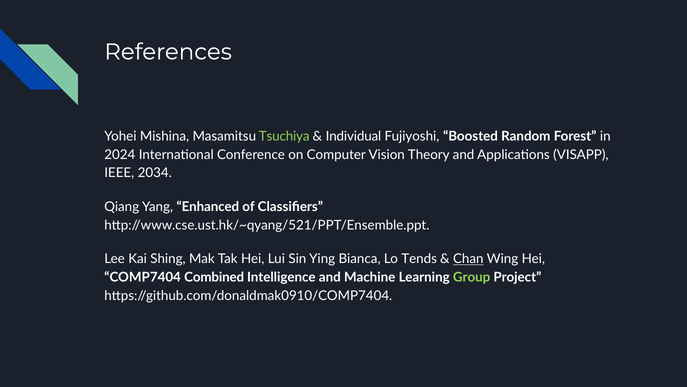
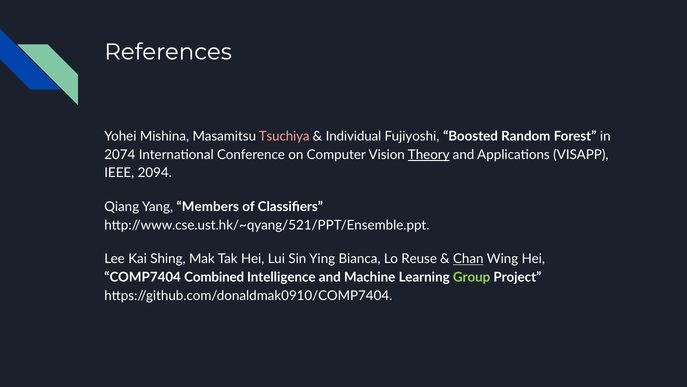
Tsuchiya colour: light green -> pink (284, 136)
2024: 2024 -> 2074 (120, 154)
Theory underline: none -> present (429, 154)
2034: 2034 -> 2094 (155, 173)
Enhanced: Enhanced -> Members (208, 206)
Tends: Tends -> Reuse (419, 259)
